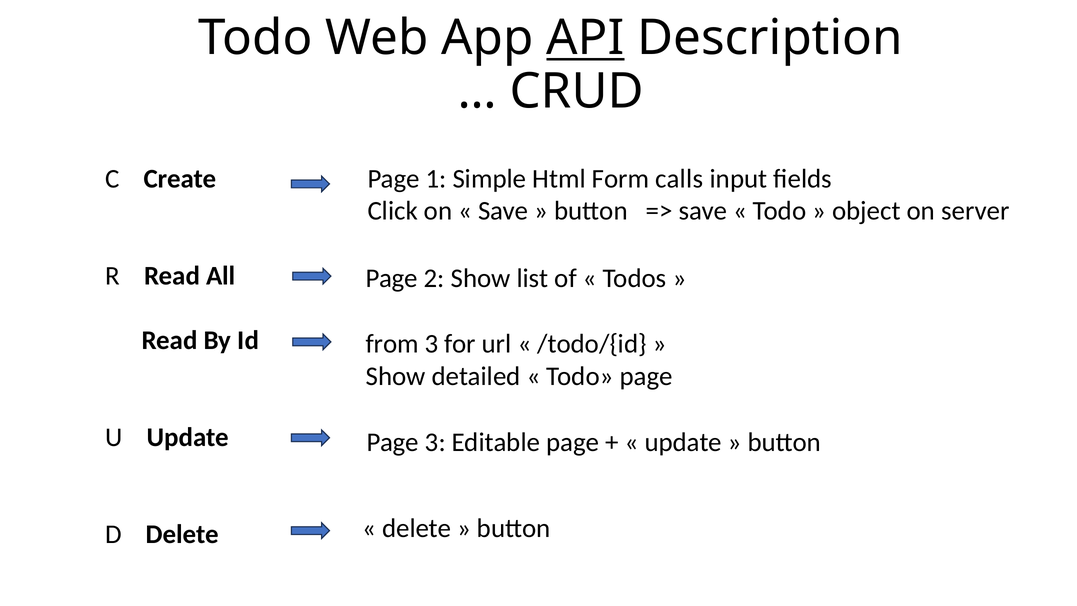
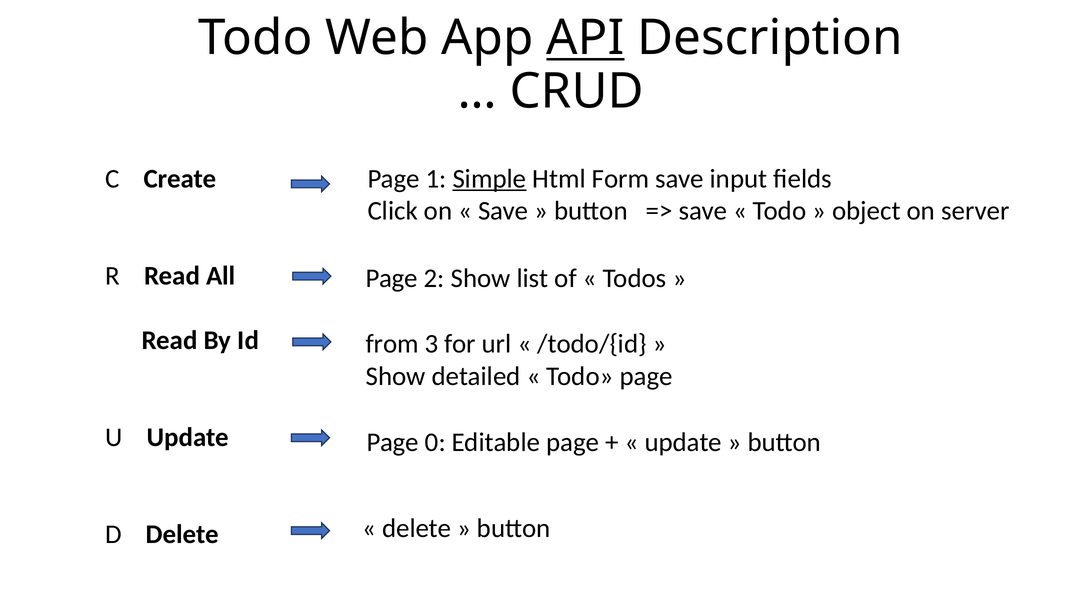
Simple underline: none -> present (489, 179)
Form calls: calls -> save (679, 179)
Page 3: 3 -> 0 (435, 442)
